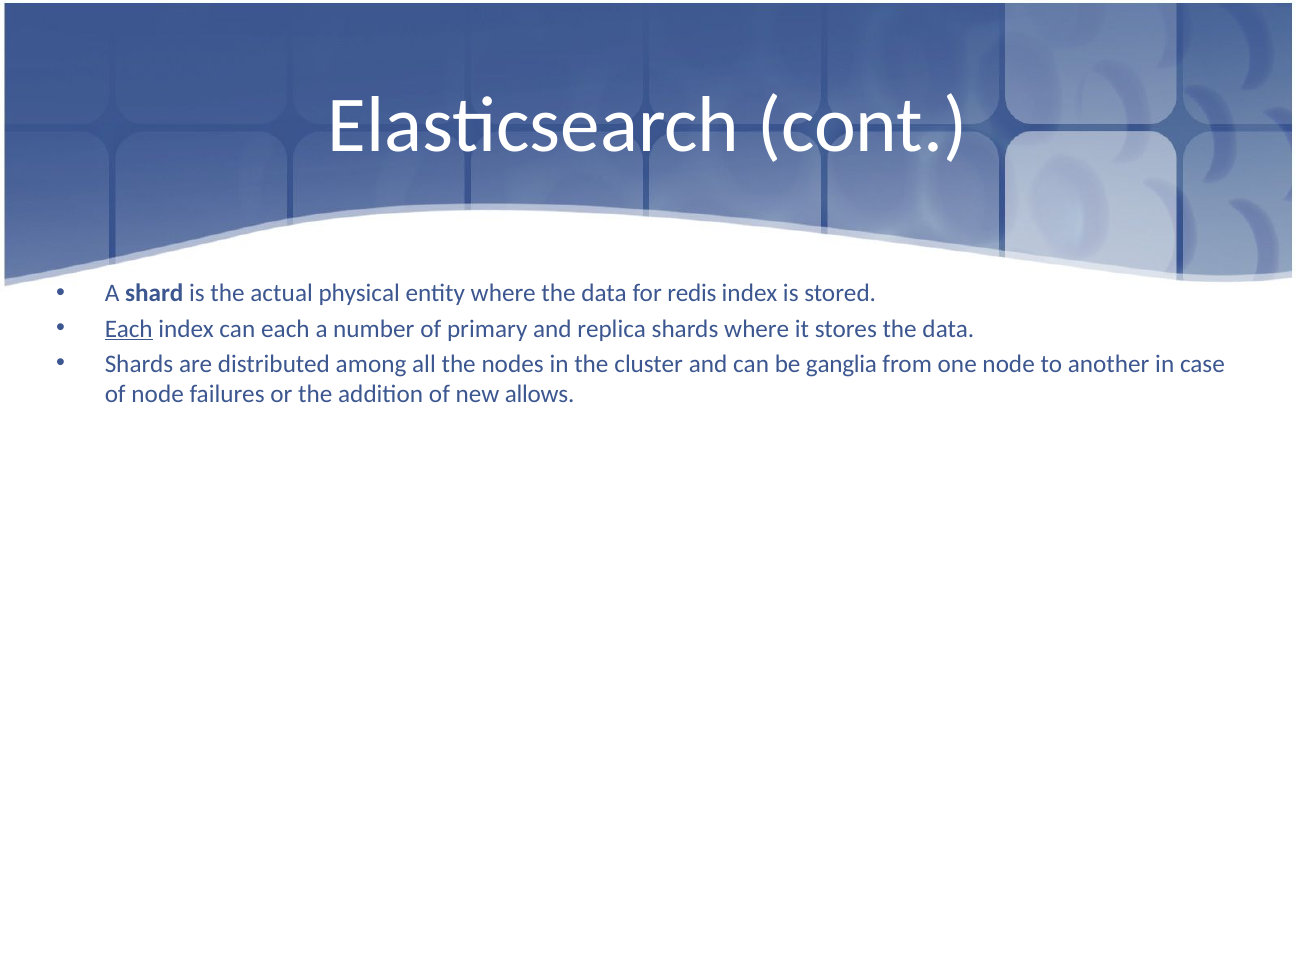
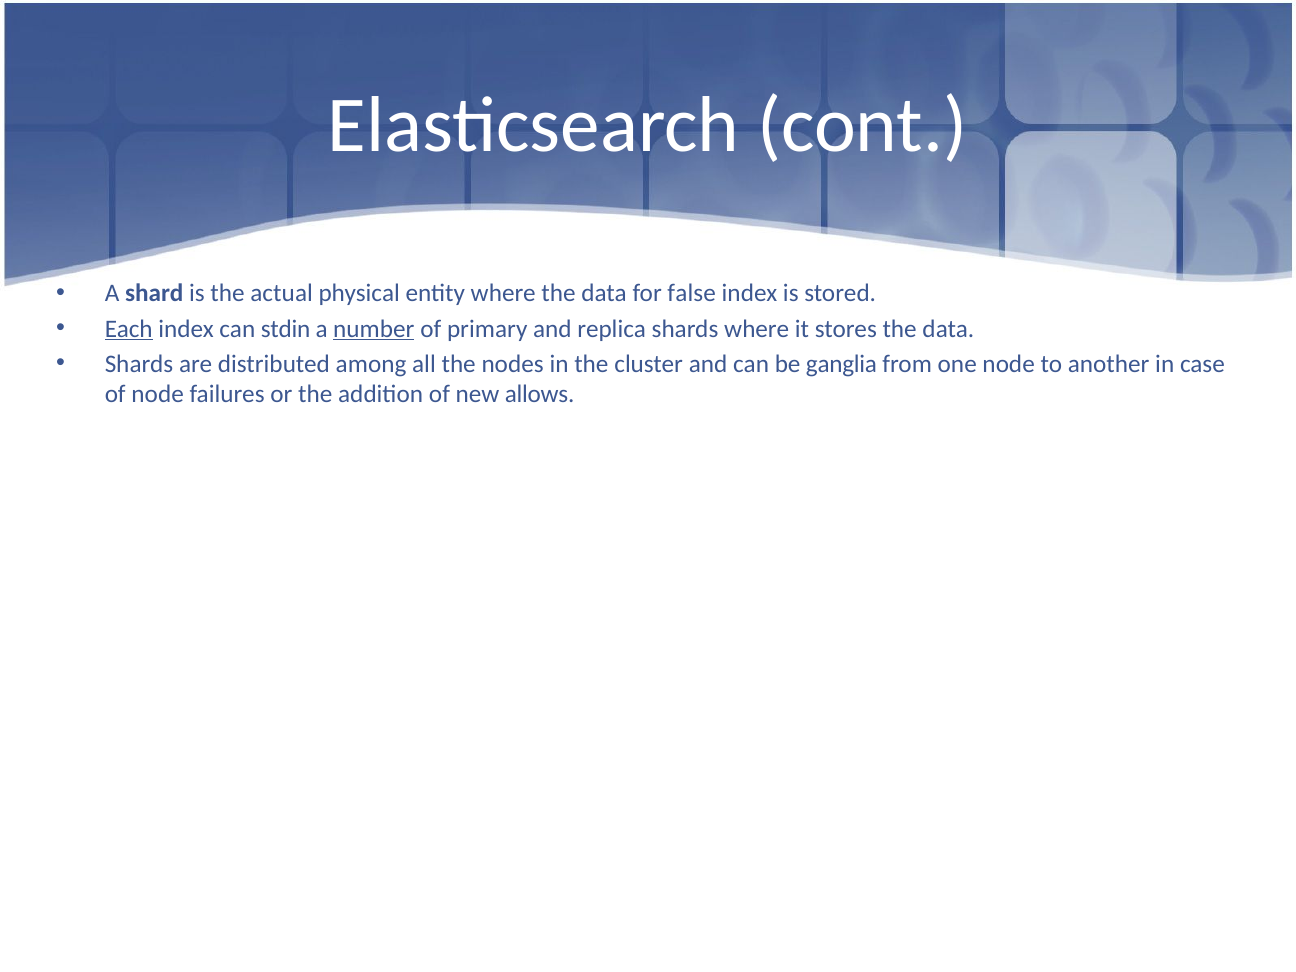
redis: redis -> false (692, 293)
can each: each -> stdin (286, 329)
number underline: none -> present (374, 329)
